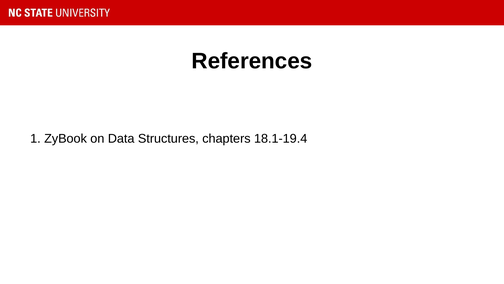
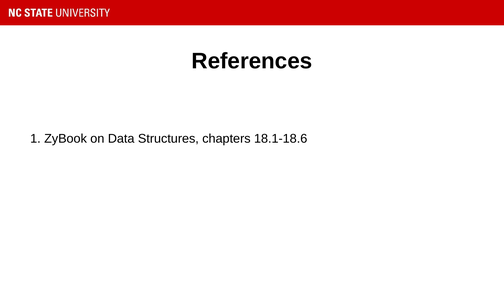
18.1-19.4: 18.1-19.4 -> 18.1-18.6 (281, 138)
